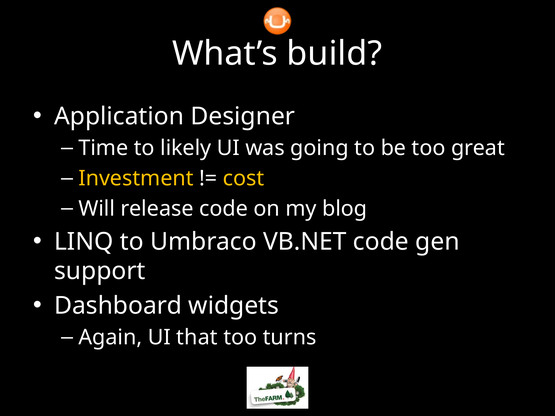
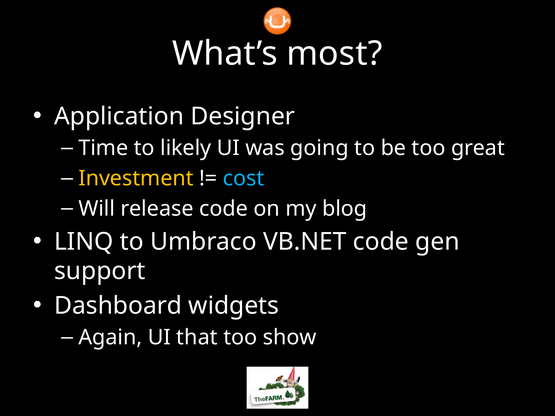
build: build -> most (334, 54)
cost colour: yellow -> light blue (244, 179)
turns: turns -> show (290, 338)
